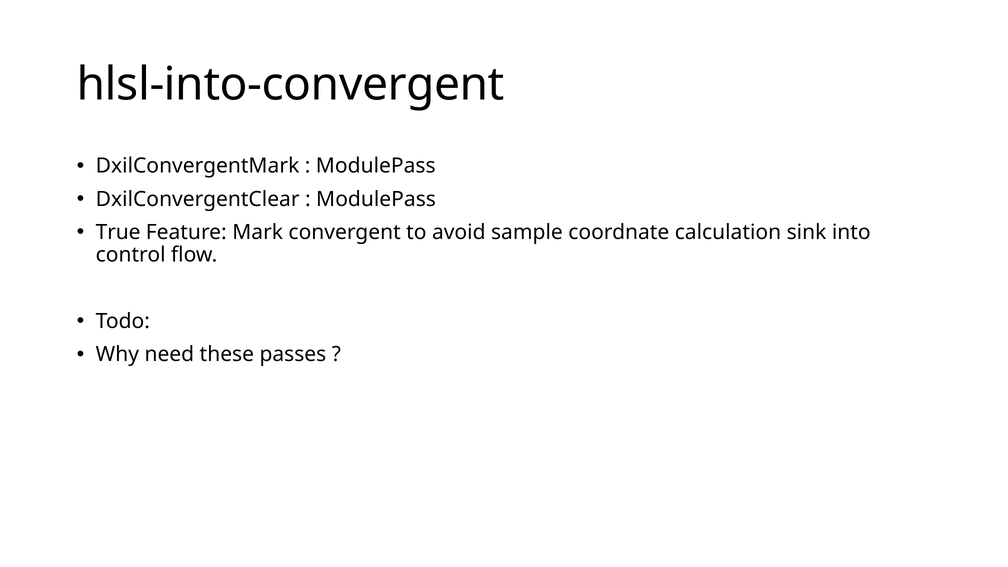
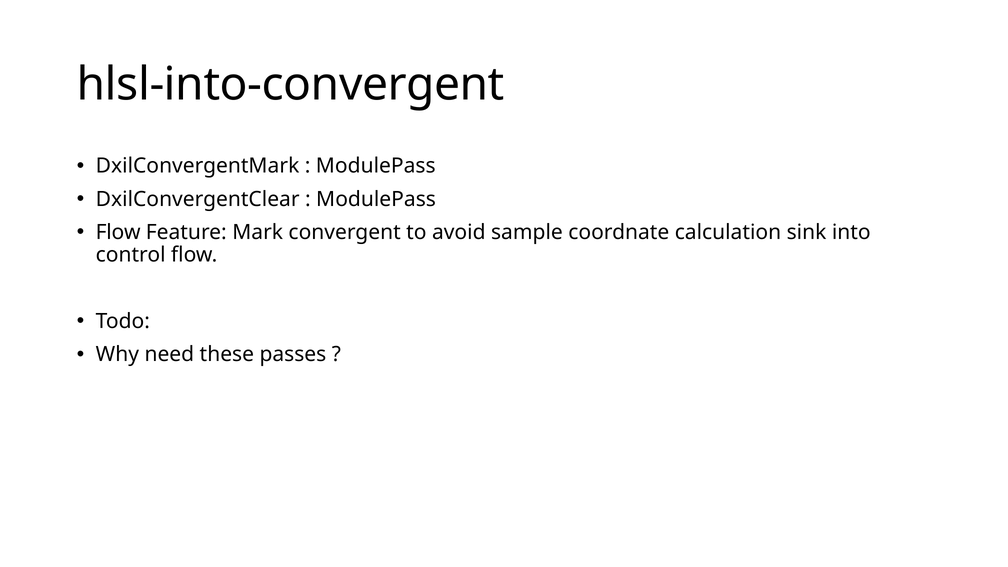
True: True -> Flow (118, 232)
